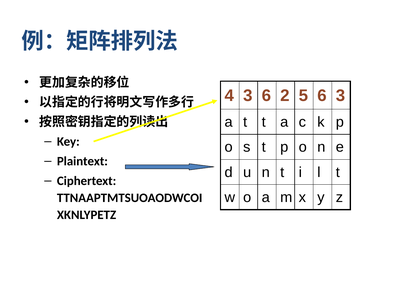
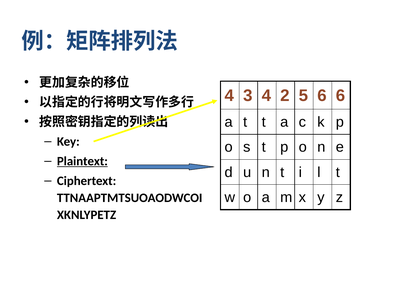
3 6: 6 -> 4 (266, 96)
6 3: 3 -> 6 (340, 96)
Plaintext underline: none -> present (82, 161)
